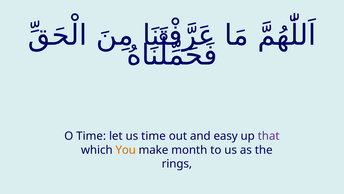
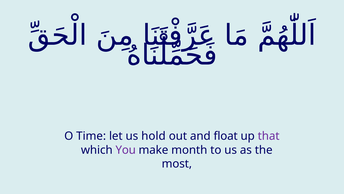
us time: time -> hold (153, 136)
easy: easy -> float (226, 136)
You colour: orange -> purple (126, 150)
rings: rings -> most (177, 163)
